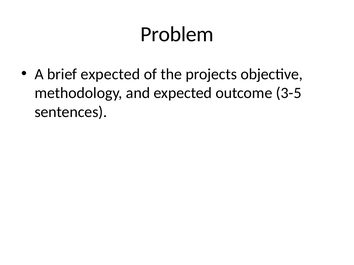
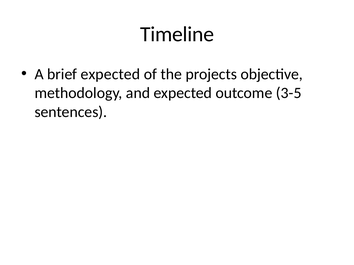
Problem: Problem -> Timeline (177, 34)
